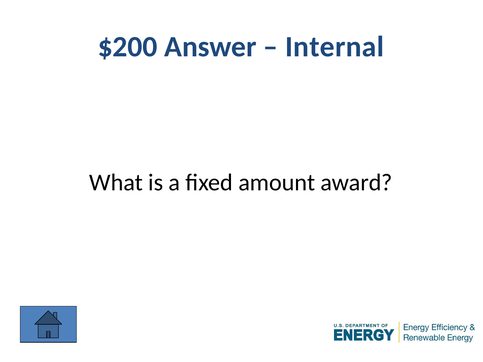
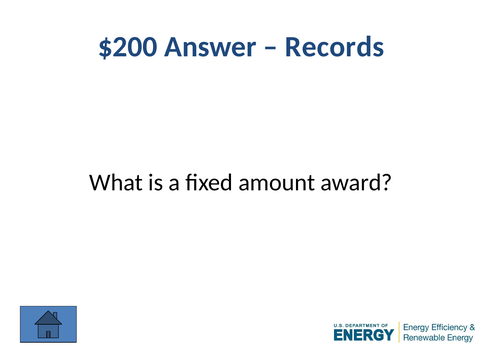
Internal: Internal -> Records (335, 47)
